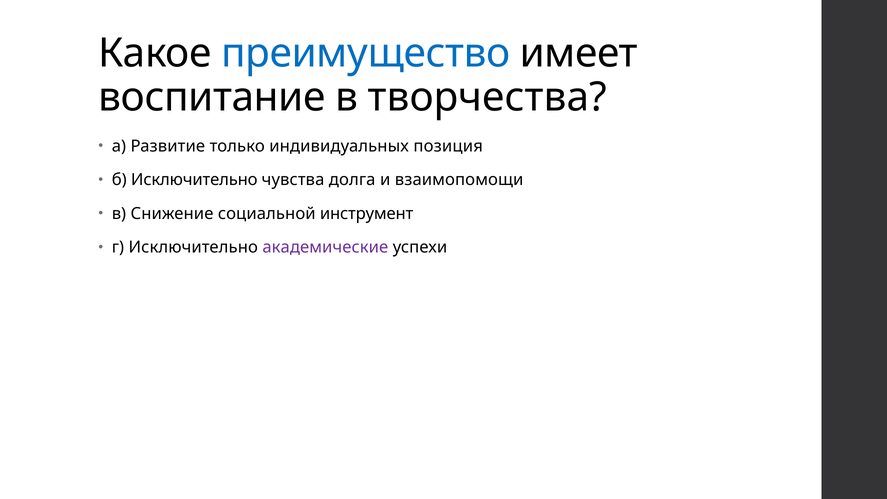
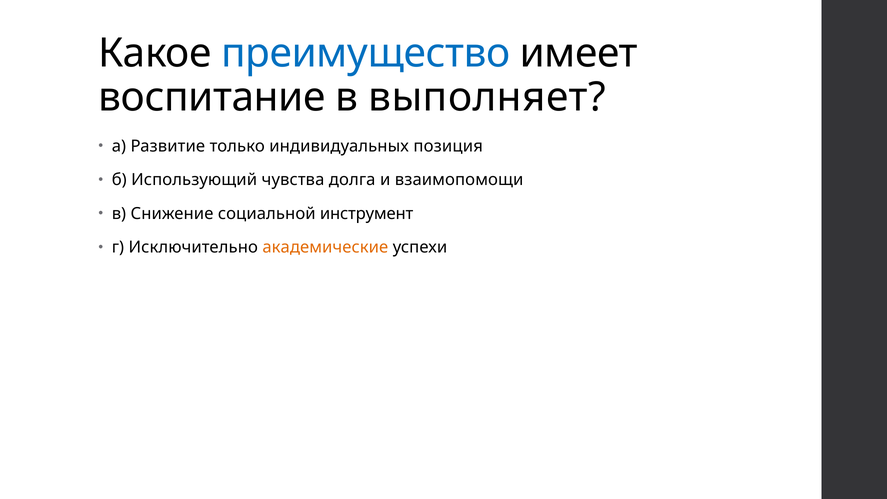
творчества: творчества -> выполняет (487, 97)
б Исключительно: Исключительно -> Использующий (194, 180)
академические colour: purple -> orange (325, 247)
